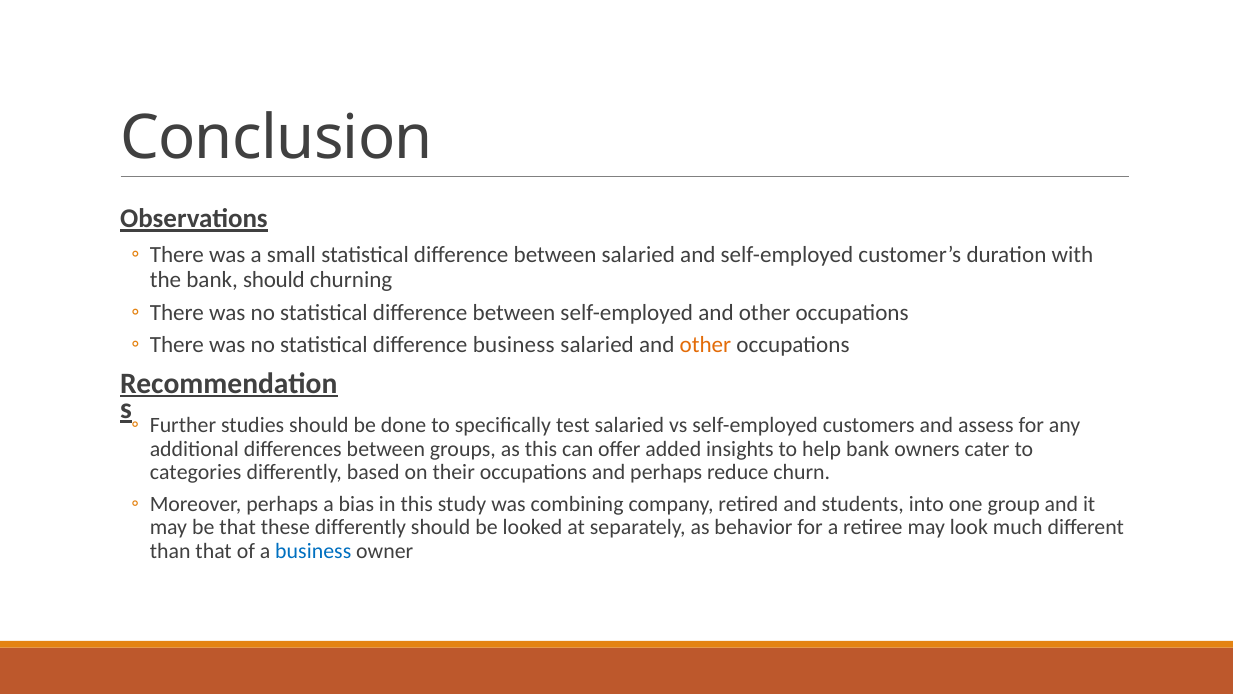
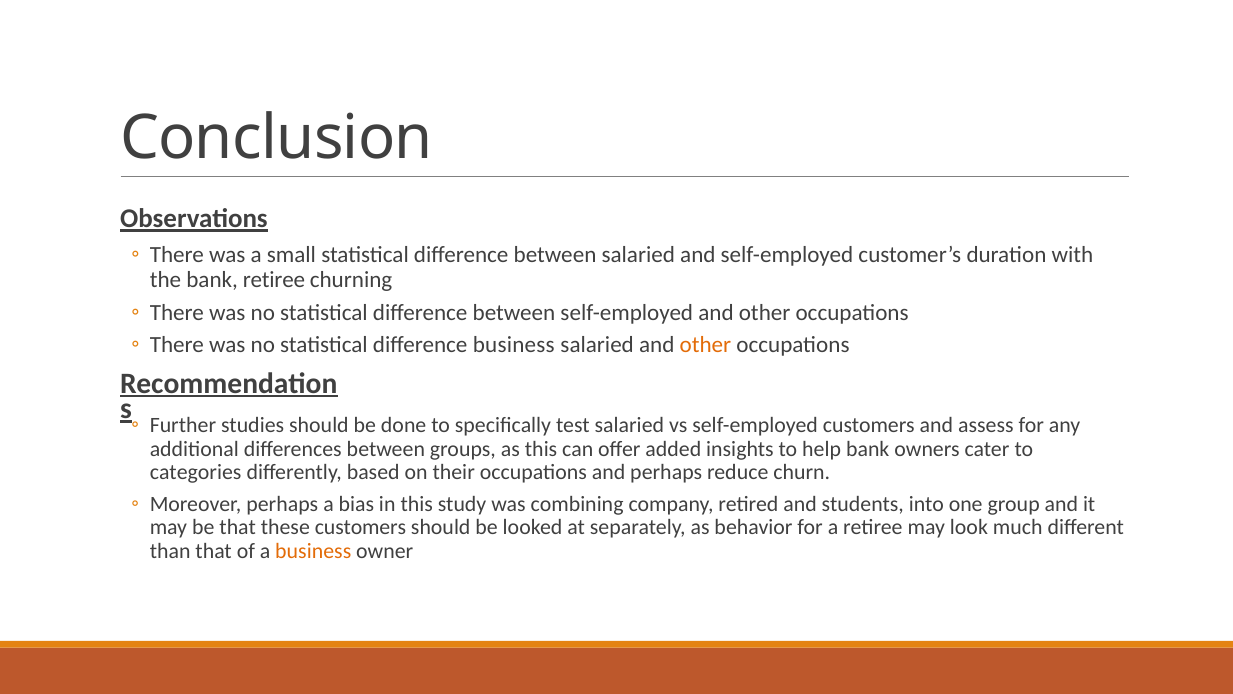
bank should: should -> retiree (274, 280)
these differently: differently -> customers (361, 527)
business colour: blue -> orange (313, 551)
